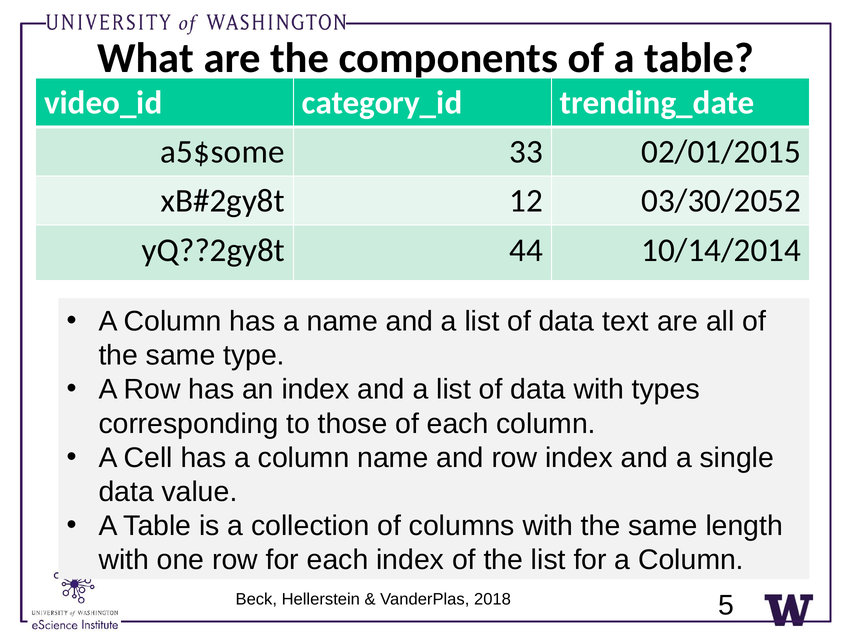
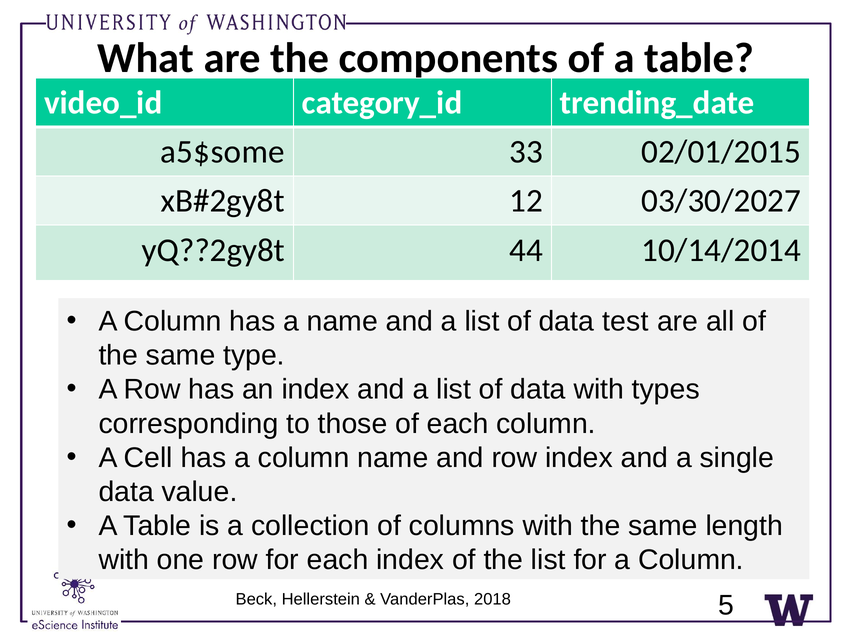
03/30/2052: 03/30/2052 -> 03/30/2027 (721, 201)
text: text -> test (625, 321)
